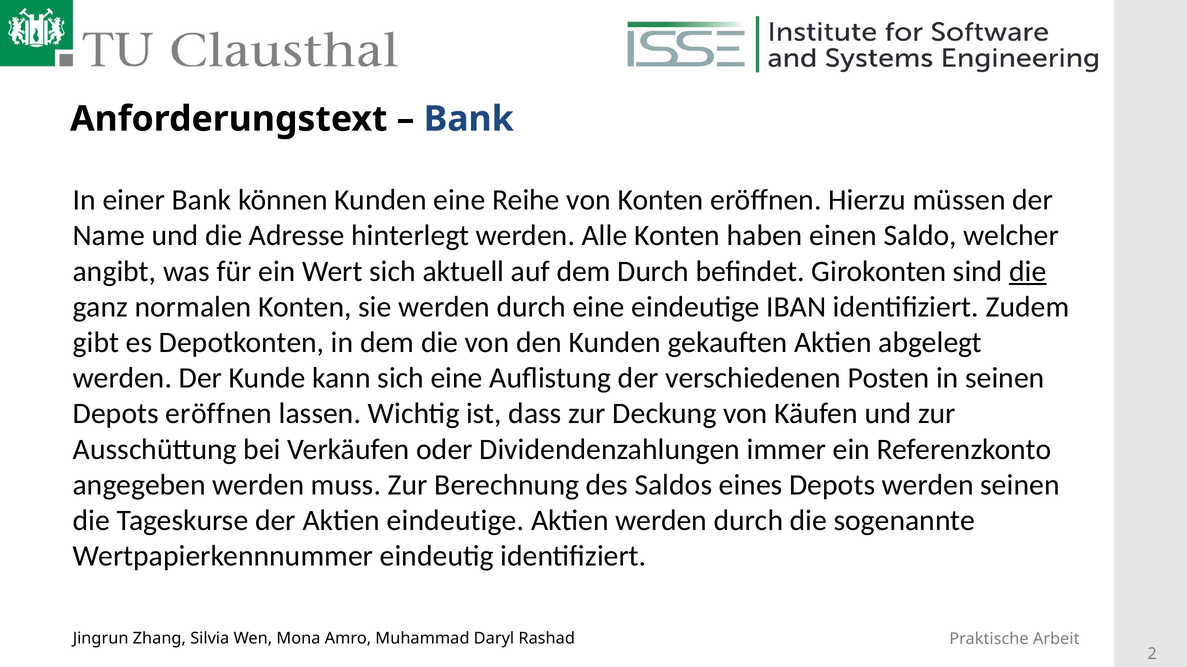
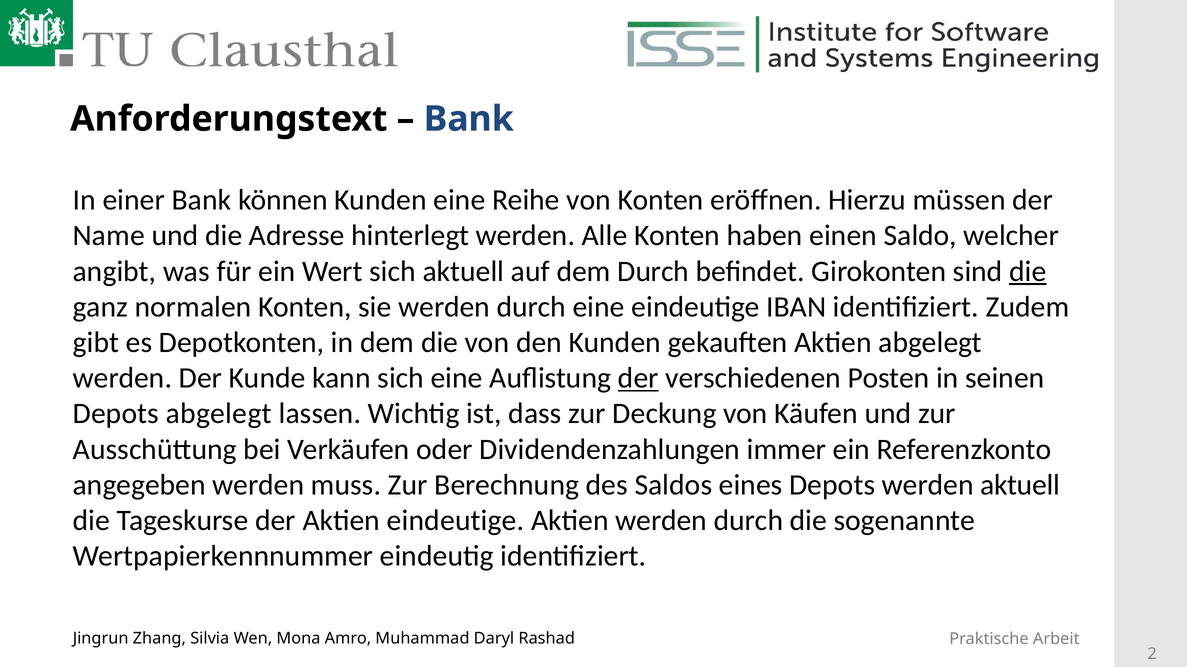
der underline: none -> present (638, 378)
Depots eröffnen: eröffnen -> abgelegt (219, 414)
werden seinen: seinen -> aktuell (1020, 485)
